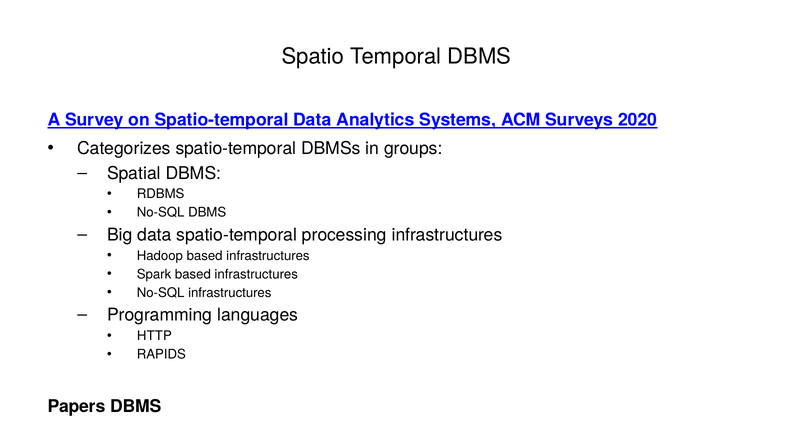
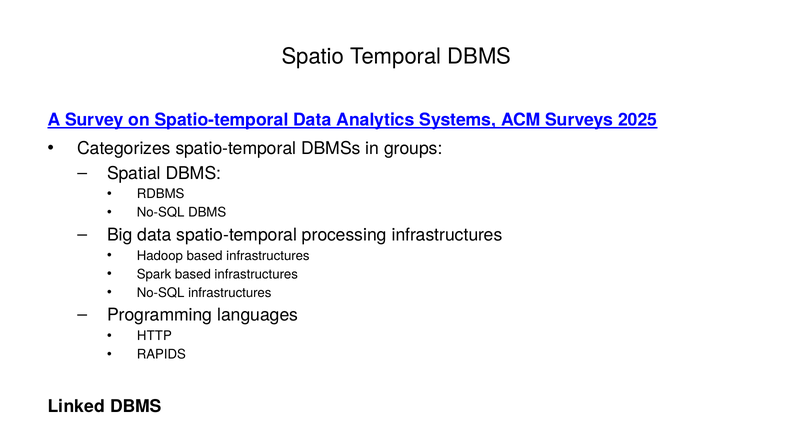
2020: 2020 -> 2025 (638, 120)
Papers: Papers -> Linked (76, 406)
